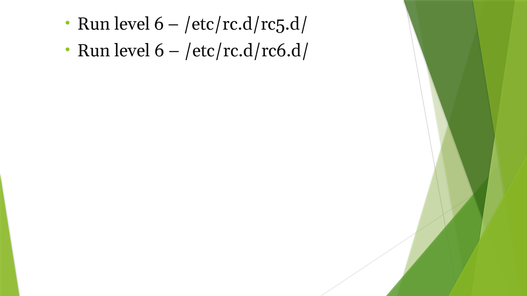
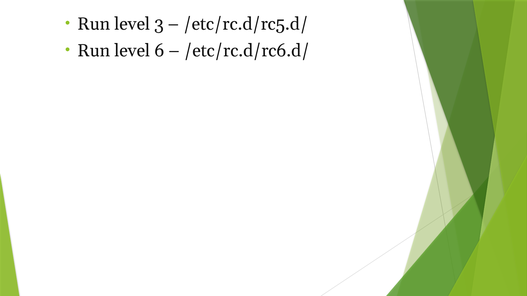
6: 6 -> 3 (159, 24)
